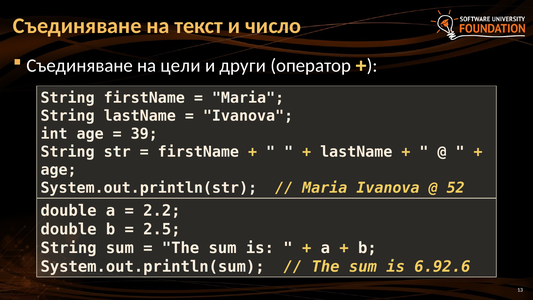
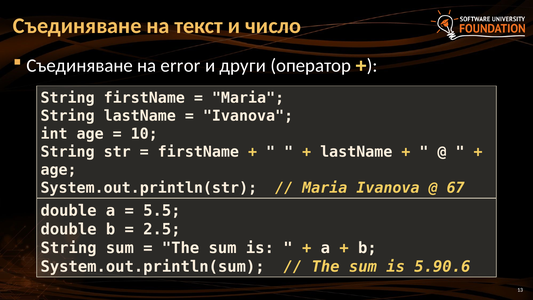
цели: цели -> error (181, 66)
39: 39 -> 10 (144, 134)
52: 52 -> 67 (456, 188)
2.2: 2.2 -> 5.5 (162, 211)
6.92.6: 6.92.6 -> 5.90.6 (442, 267)
